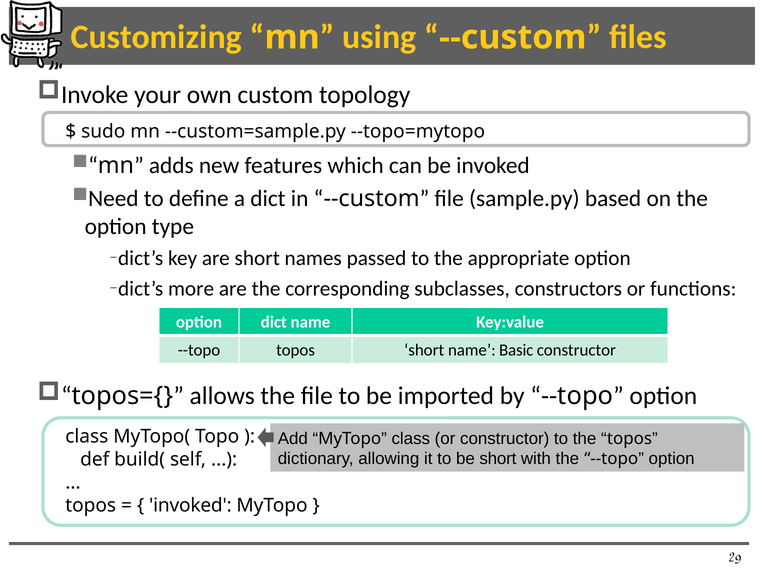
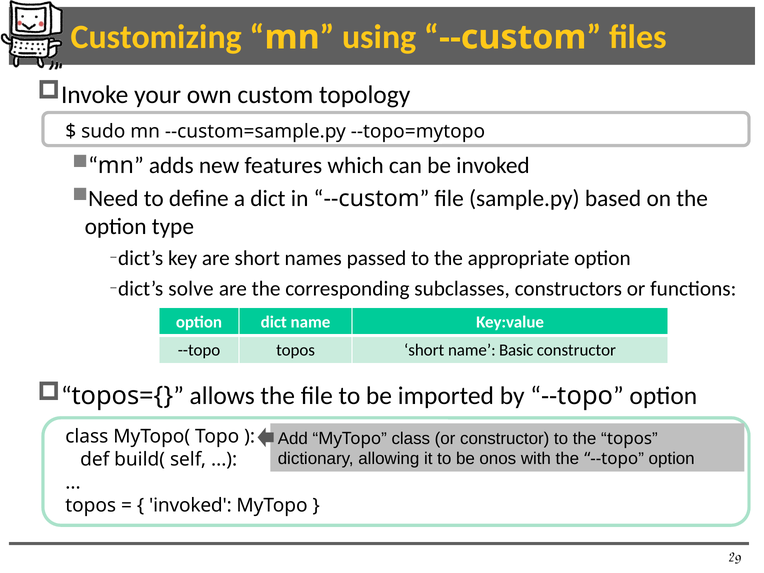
more: more -> solve (191, 289)
be short: short -> onos (498, 459)
